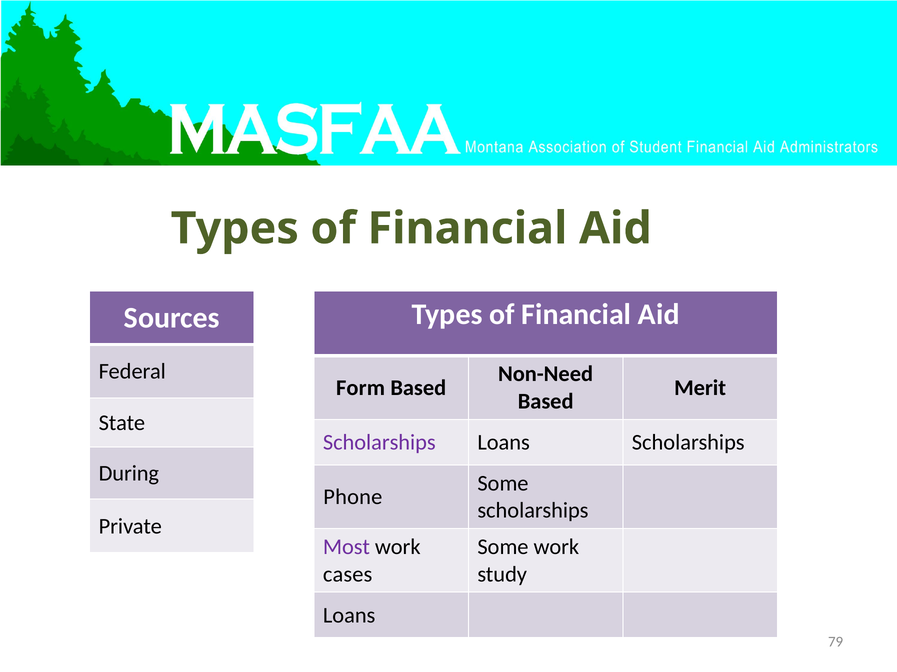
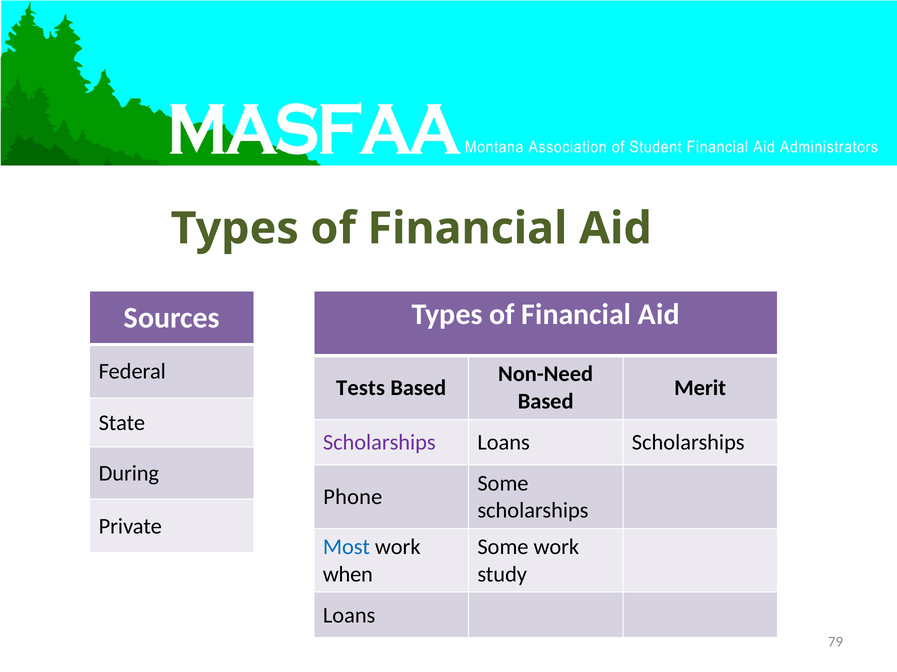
Form: Form -> Tests (361, 388)
Most colour: purple -> blue (346, 548)
cases: cases -> when (348, 575)
